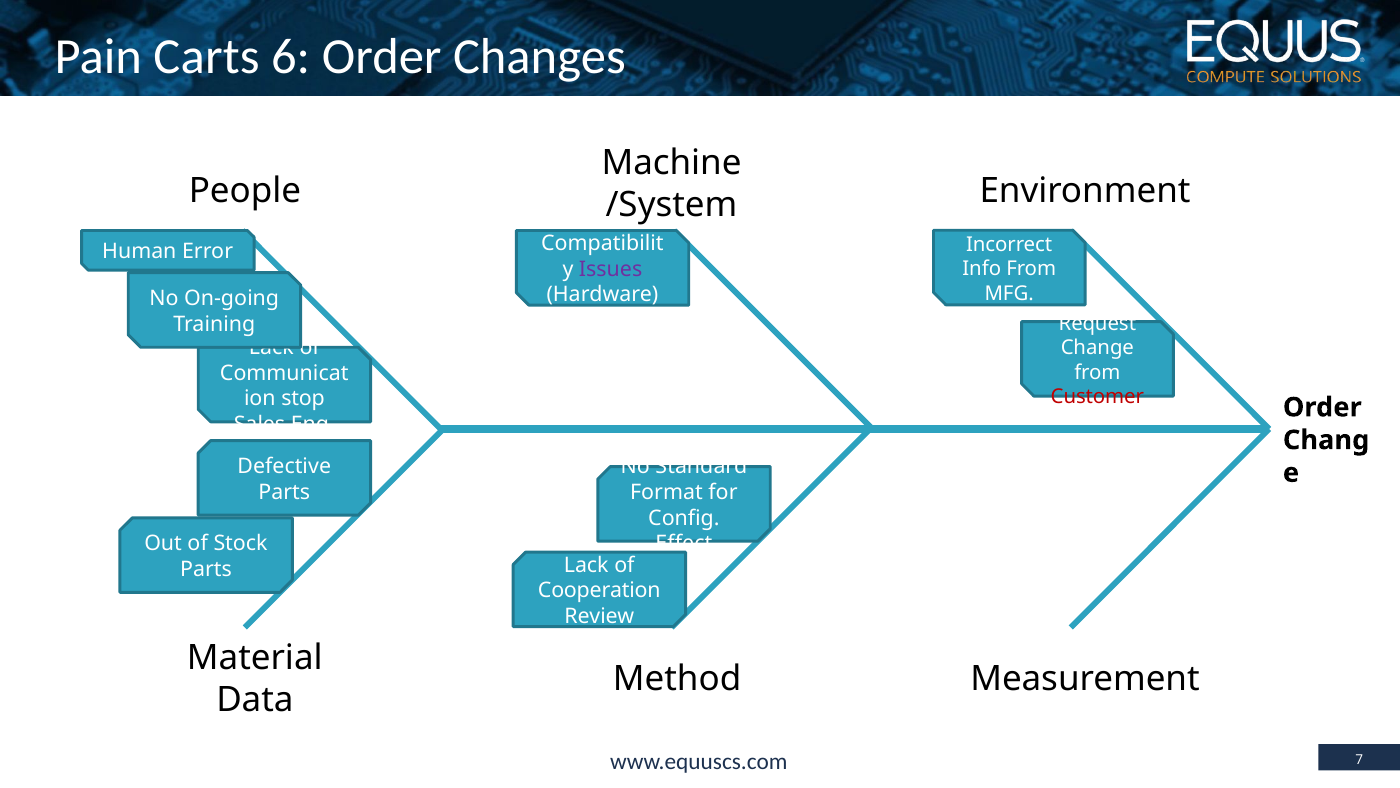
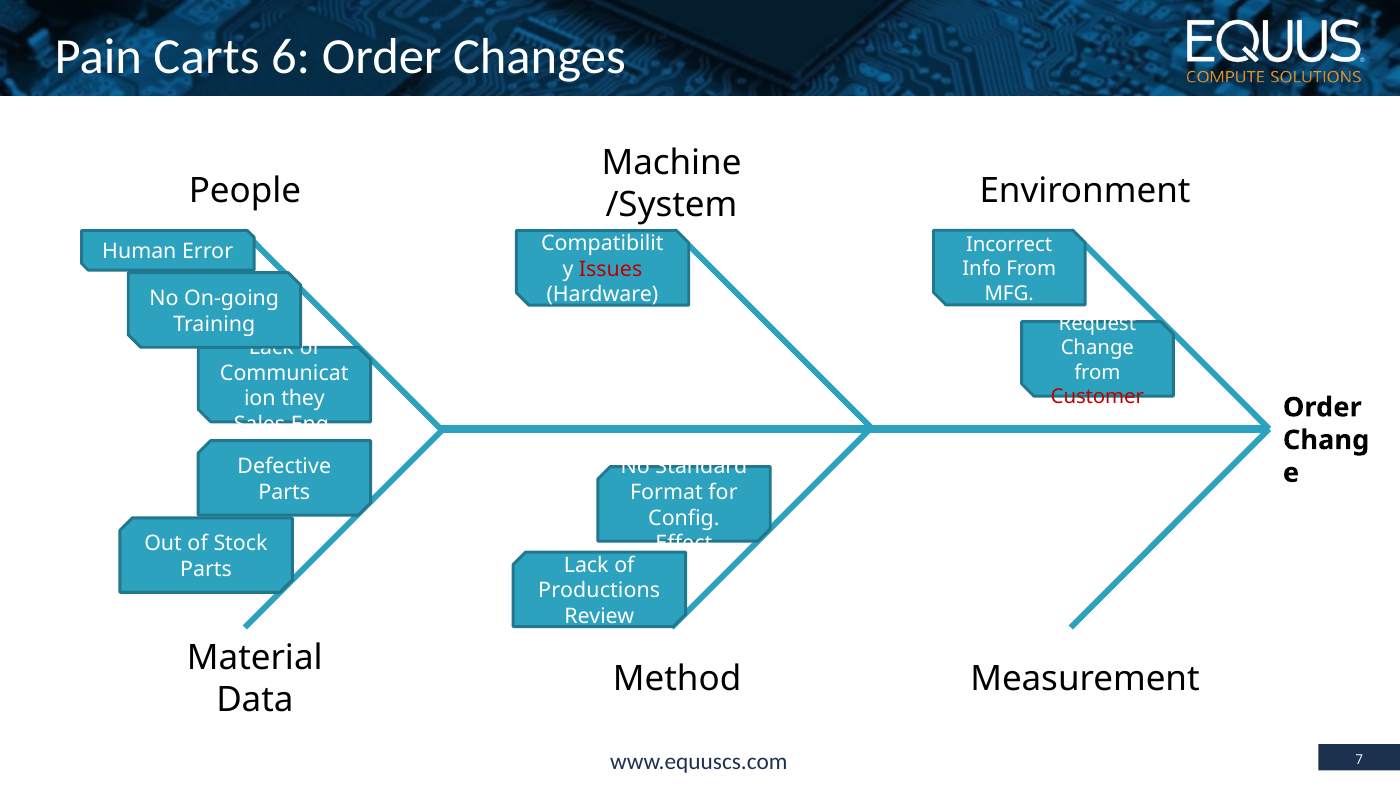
Issues colour: purple -> red (611, 269)
stop: stop -> they (303, 399)
Cooperation: Cooperation -> Productions (599, 590)
